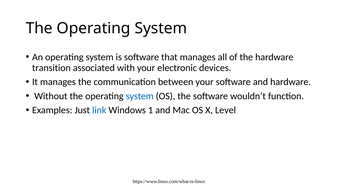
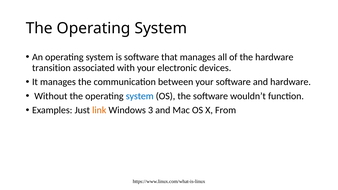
link colour: blue -> orange (99, 110)
1: 1 -> 3 (151, 110)
Level: Level -> From (226, 110)
